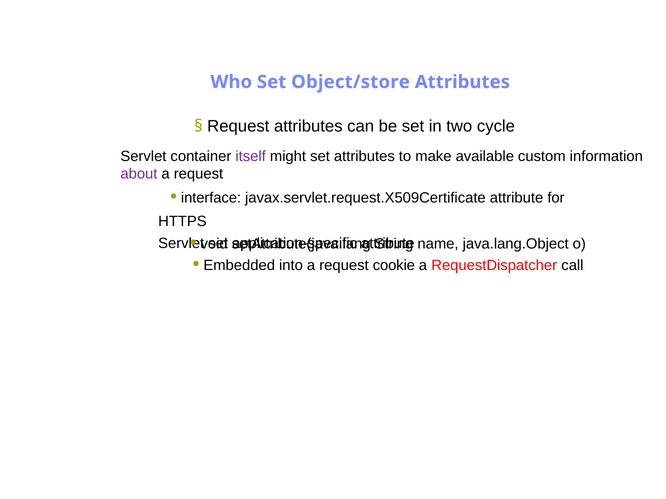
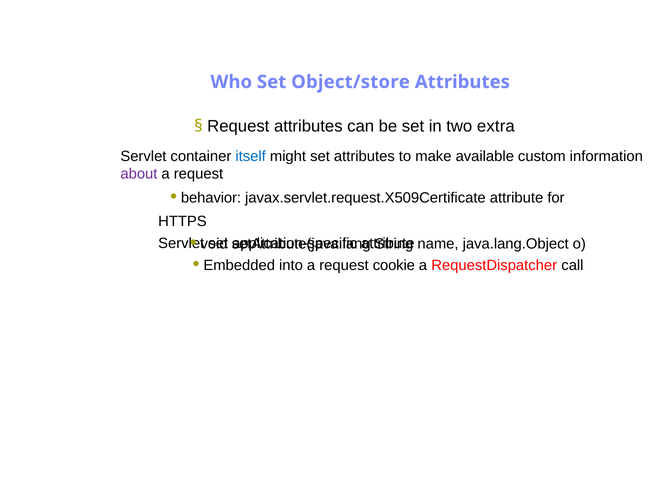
cycle: cycle -> extra (496, 126)
itself colour: purple -> blue (251, 156)
interface: interface -> behavior (211, 198)
